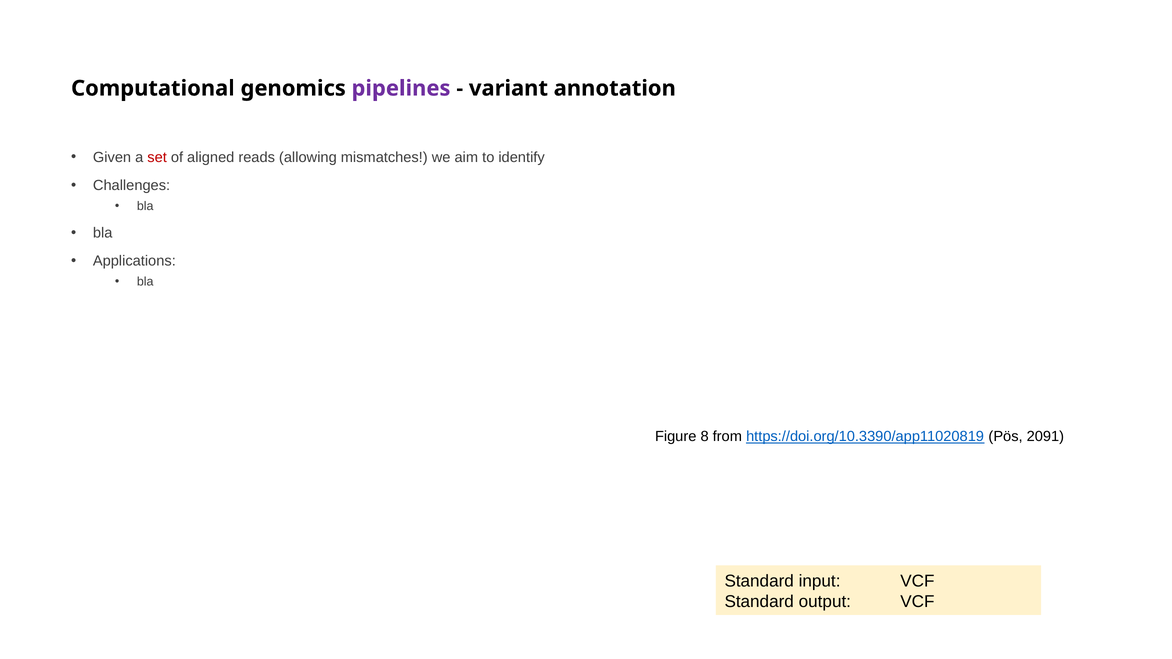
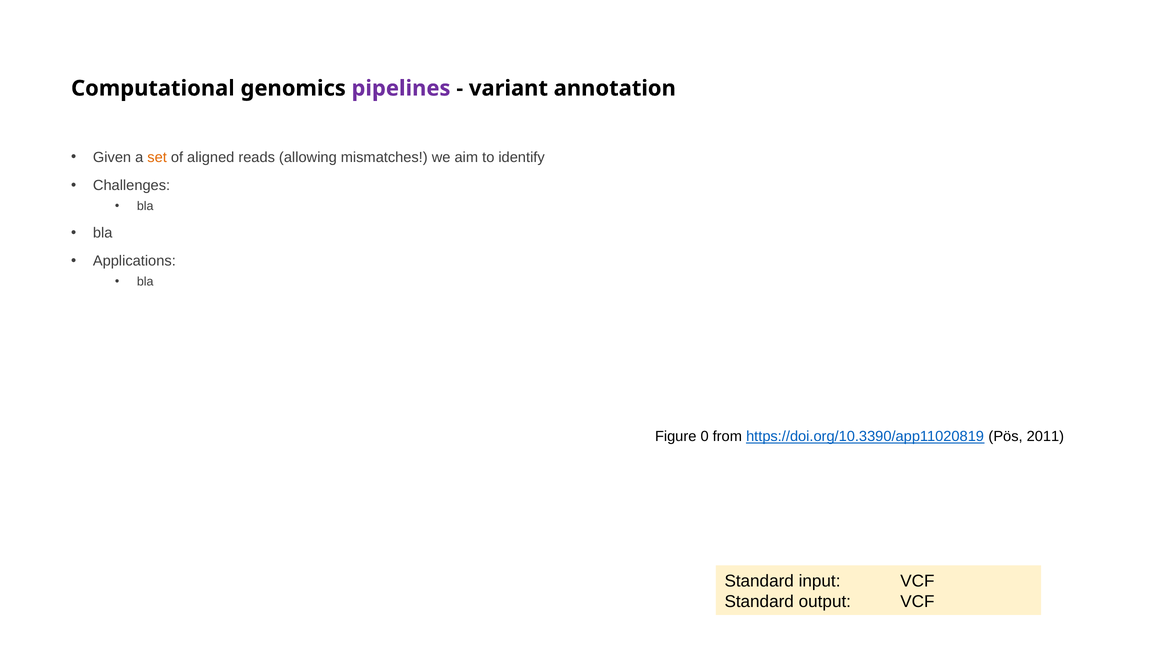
set colour: red -> orange (157, 157)
8: 8 -> 0 (705, 437)
2091: 2091 -> 2011 (1045, 437)
